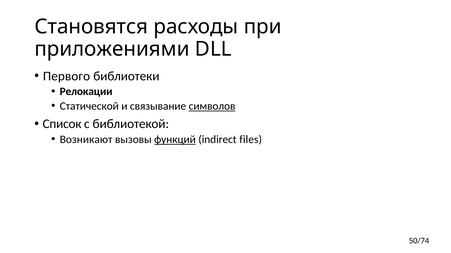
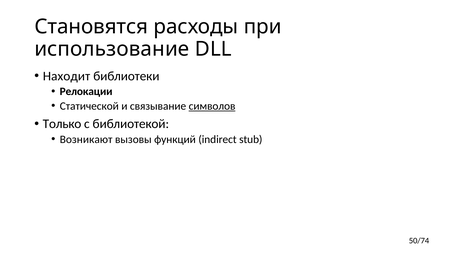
приложениями: приложениями -> использование (112, 49)
Первого: Первого -> Находит (67, 76)
Список: Список -> Только (62, 124)
функций underline: present -> none (175, 140)
files: files -> stub (251, 140)
